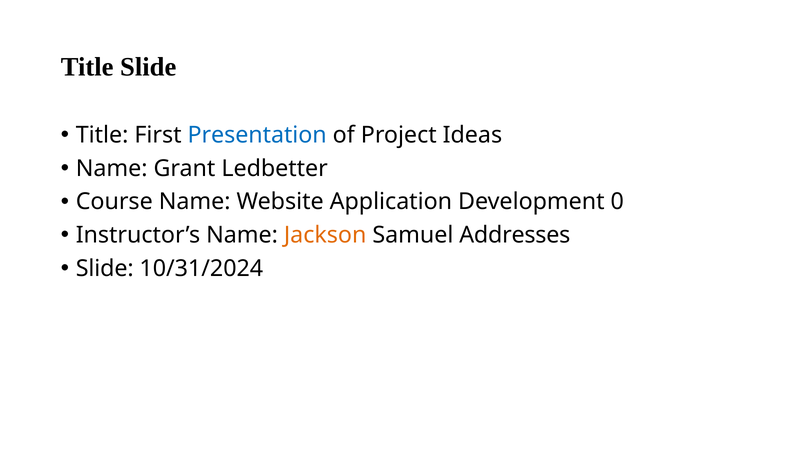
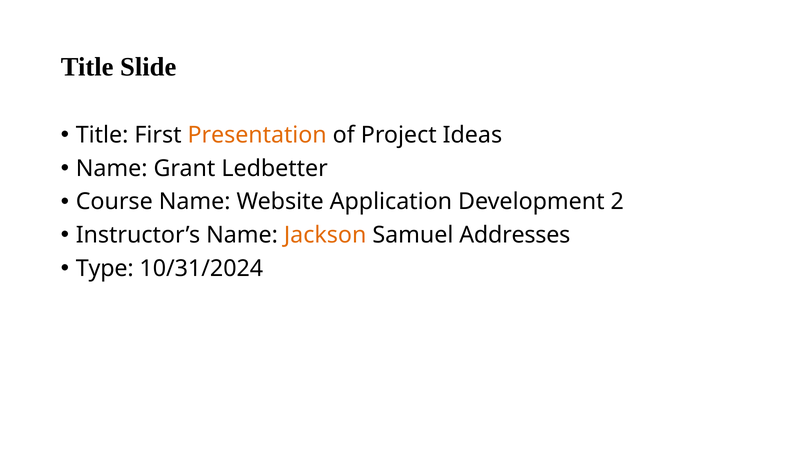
Presentation colour: blue -> orange (257, 135)
0: 0 -> 2 (617, 202)
Slide: Slide -> Type (105, 269)
